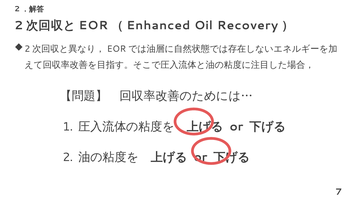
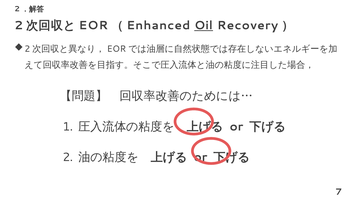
Oil underline: none -> present (204, 25)
